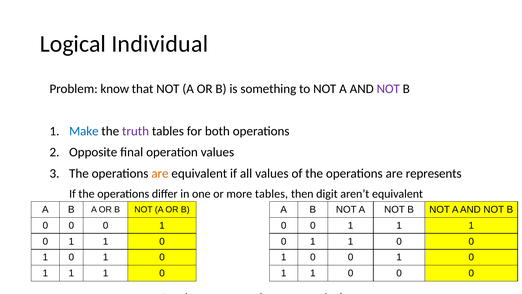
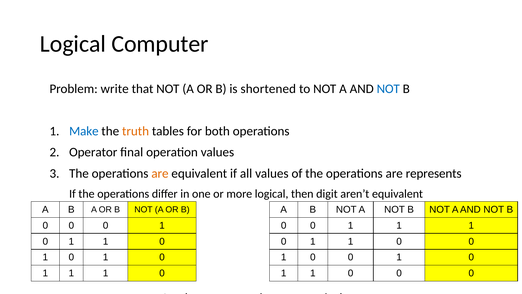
Individual: Individual -> Computer (160, 44)
know: know -> write (115, 89)
something: something -> shortened (268, 89)
NOT colour: purple -> blue (388, 89)
truth colour: purple -> orange (136, 131)
Opposite: Opposite -> Operator (93, 152)
more tables: tables -> logical (272, 194)
